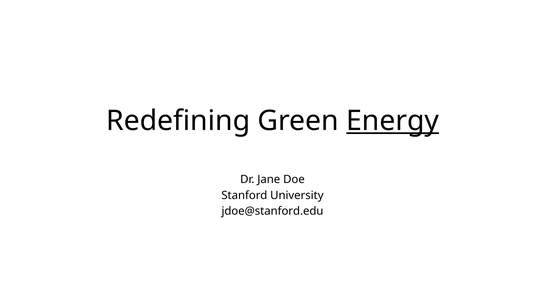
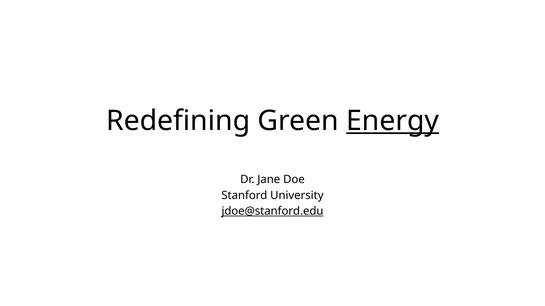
jdoe@stanford.edu underline: none -> present (272, 212)
